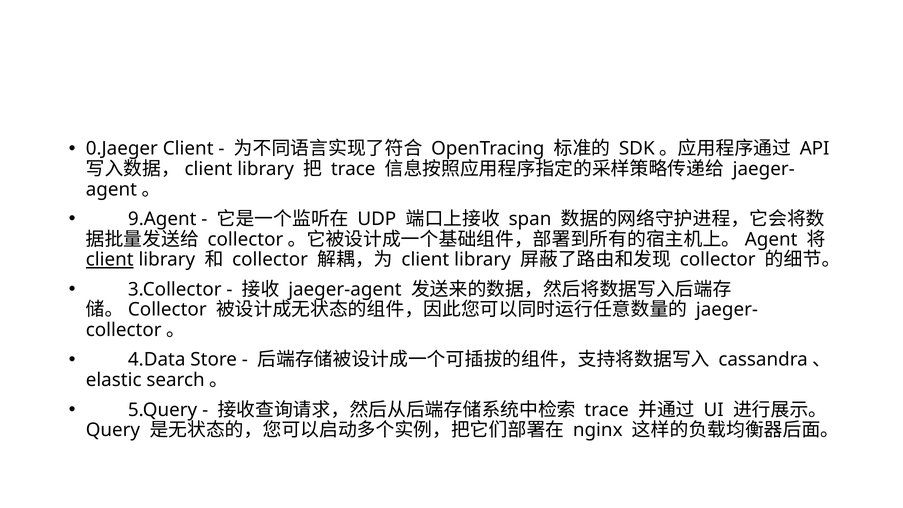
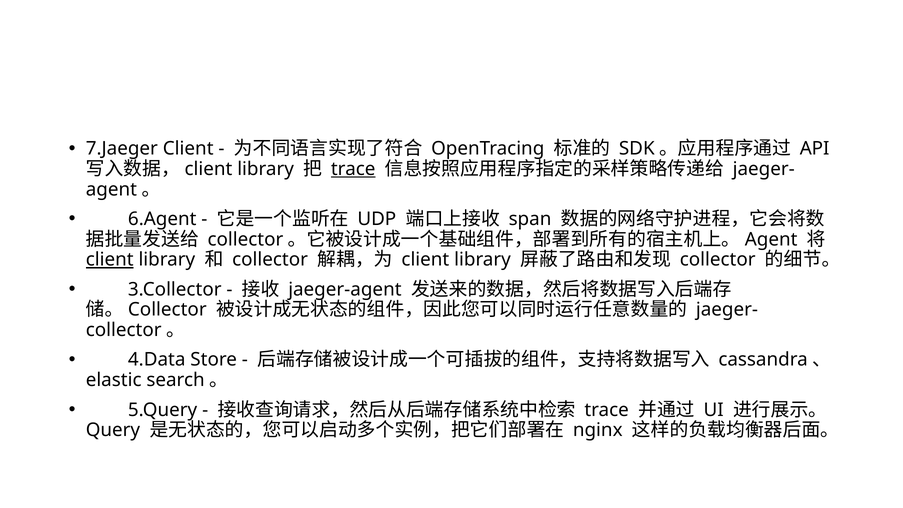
0.Jaeger: 0.Jaeger -> 7.Jaeger (122, 149)
trace underline: none -> present (353, 169)
9.Agent: 9.Agent -> 6.Agent (162, 219)
